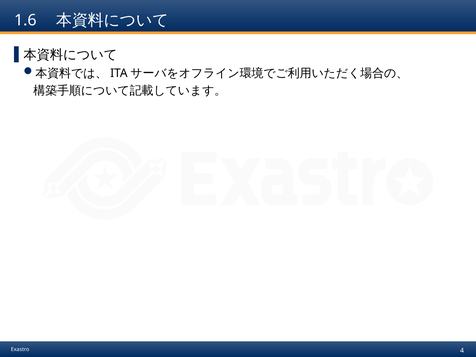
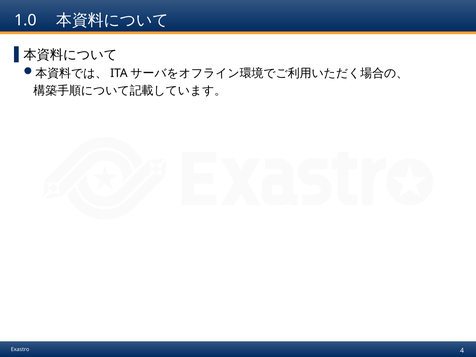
1.6: 1.6 -> 1.0 (25, 20)
